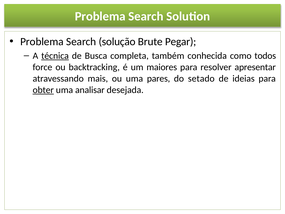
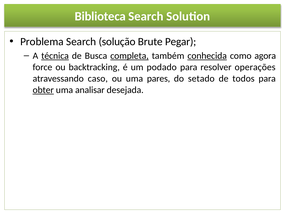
Problema: Problema -> Biblioteca (100, 16)
completa underline: none -> present (129, 56)
conhecida underline: none -> present (207, 56)
todos: todos -> agora (265, 56)
maiores: maiores -> podado (162, 67)
apresentar: apresentar -> operações (255, 67)
mais: mais -> caso (98, 78)
ideias: ideias -> todos (243, 78)
